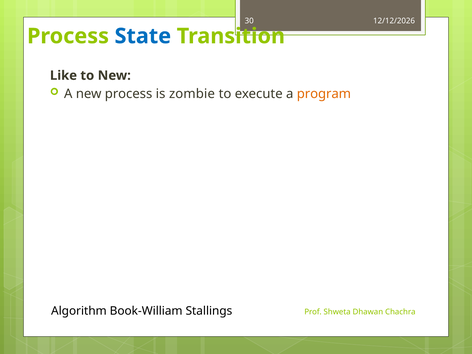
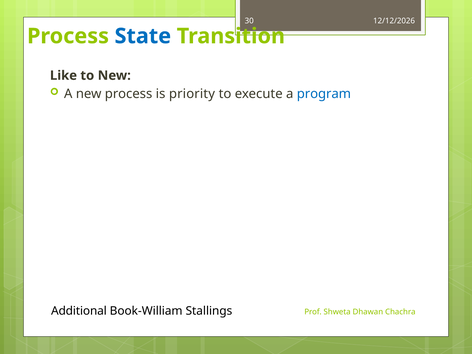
zombie: zombie -> priority (192, 94)
program colour: orange -> blue (324, 94)
Algorithm: Algorithm -> Additional (79, 311)
